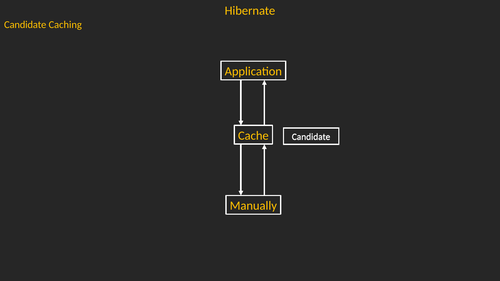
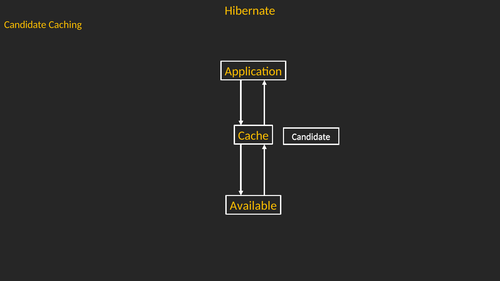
Manually: Manually -> Available (253, 206)
